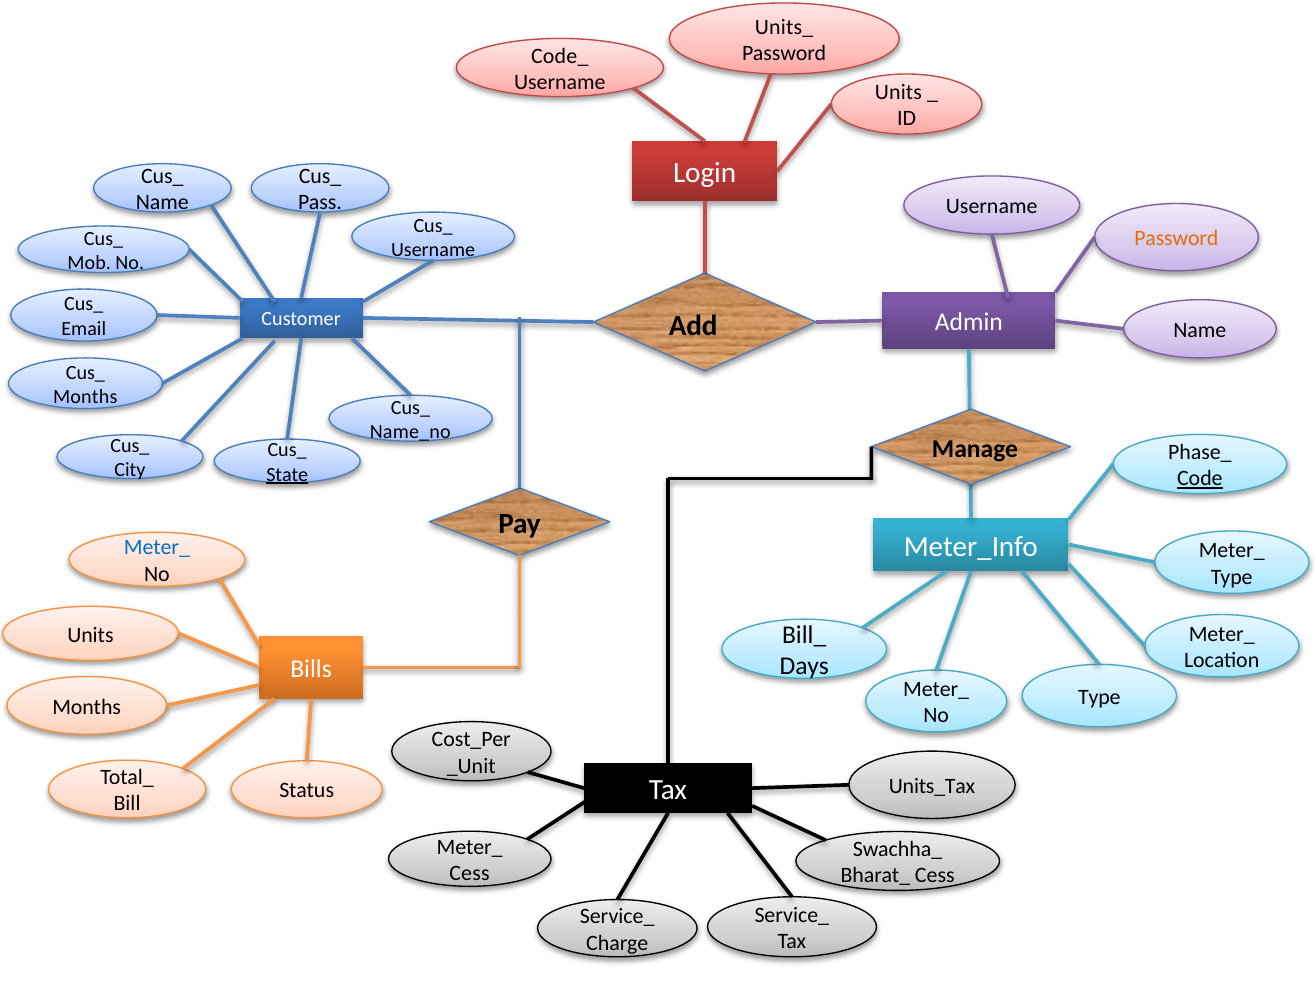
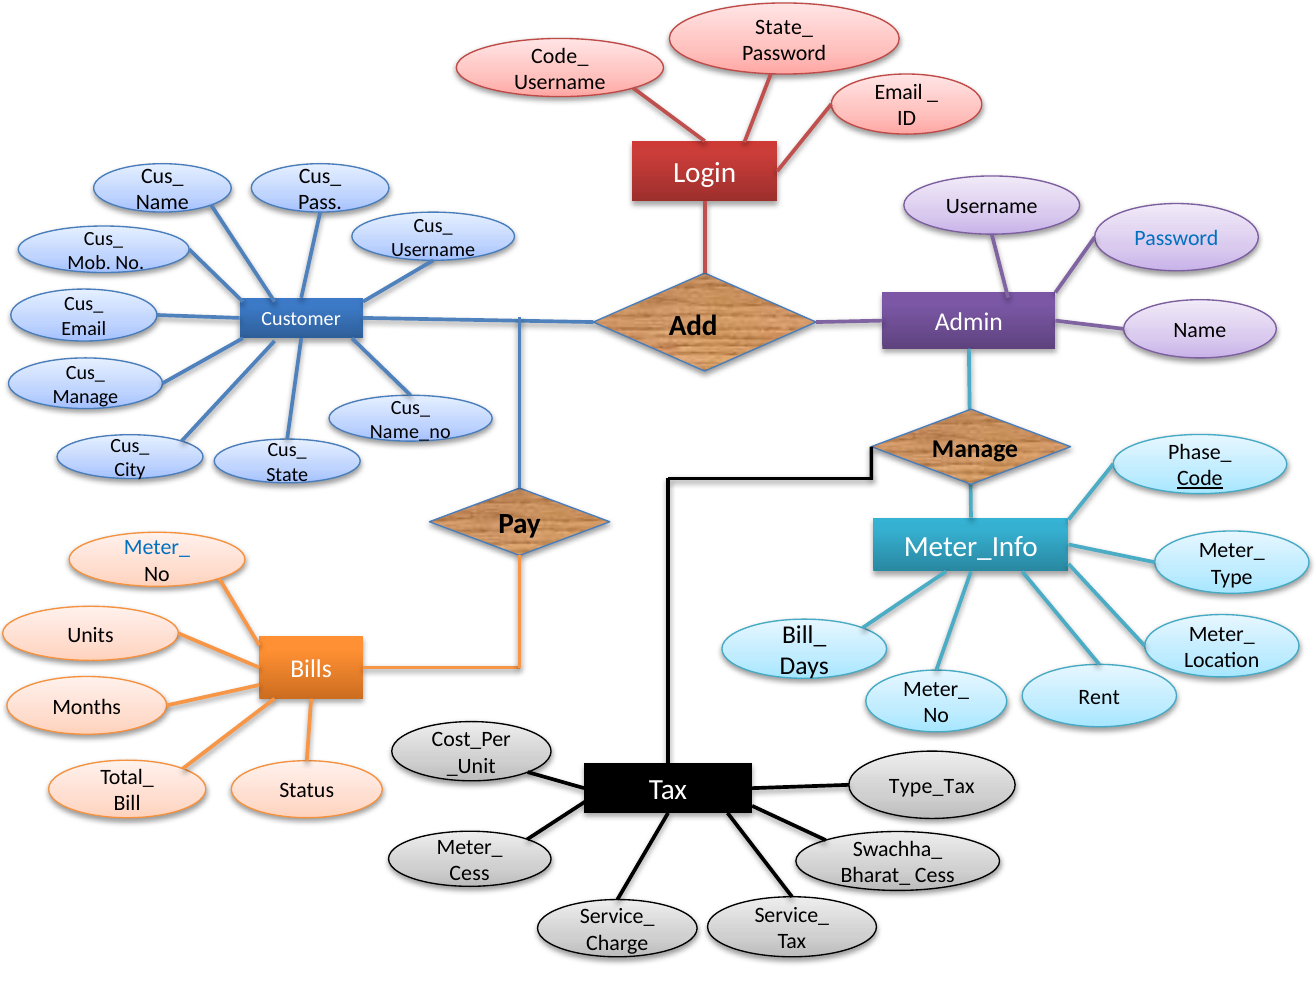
Units_: Units_ -> State_ (784, 27)
Username Units: Units -> Email (899, 92)
Password colour: orange -> blue (1176, 239)
Months: Months -> Manage (85, 397)
State underline: present -> none (287, 474)
Type: Type -> Rent (1099, 697)
Units_Tax: Units_Tax -> Type_Tax (932, 786)
